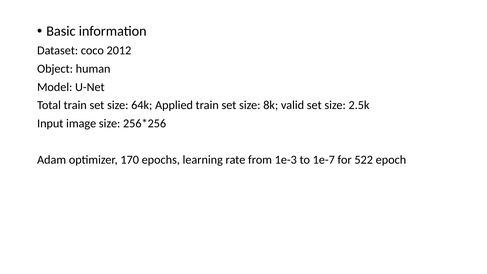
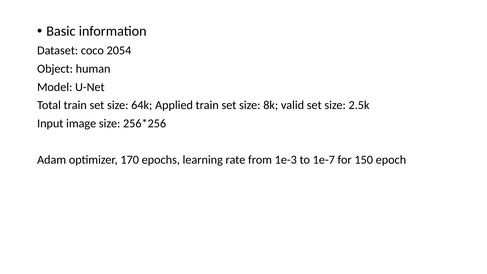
2012: 2012 -> 2054 (119, 51)
522: 522 -> 150 (364, 160)
